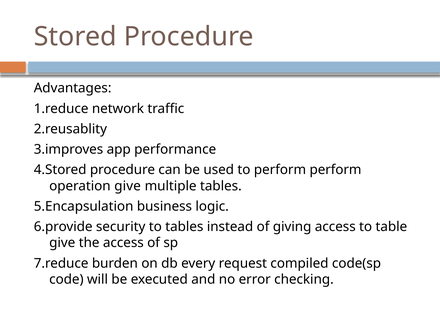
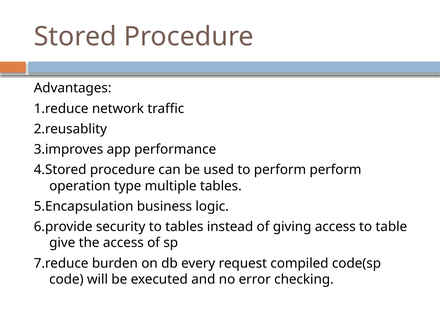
operation give: give -> type (128, 186)
